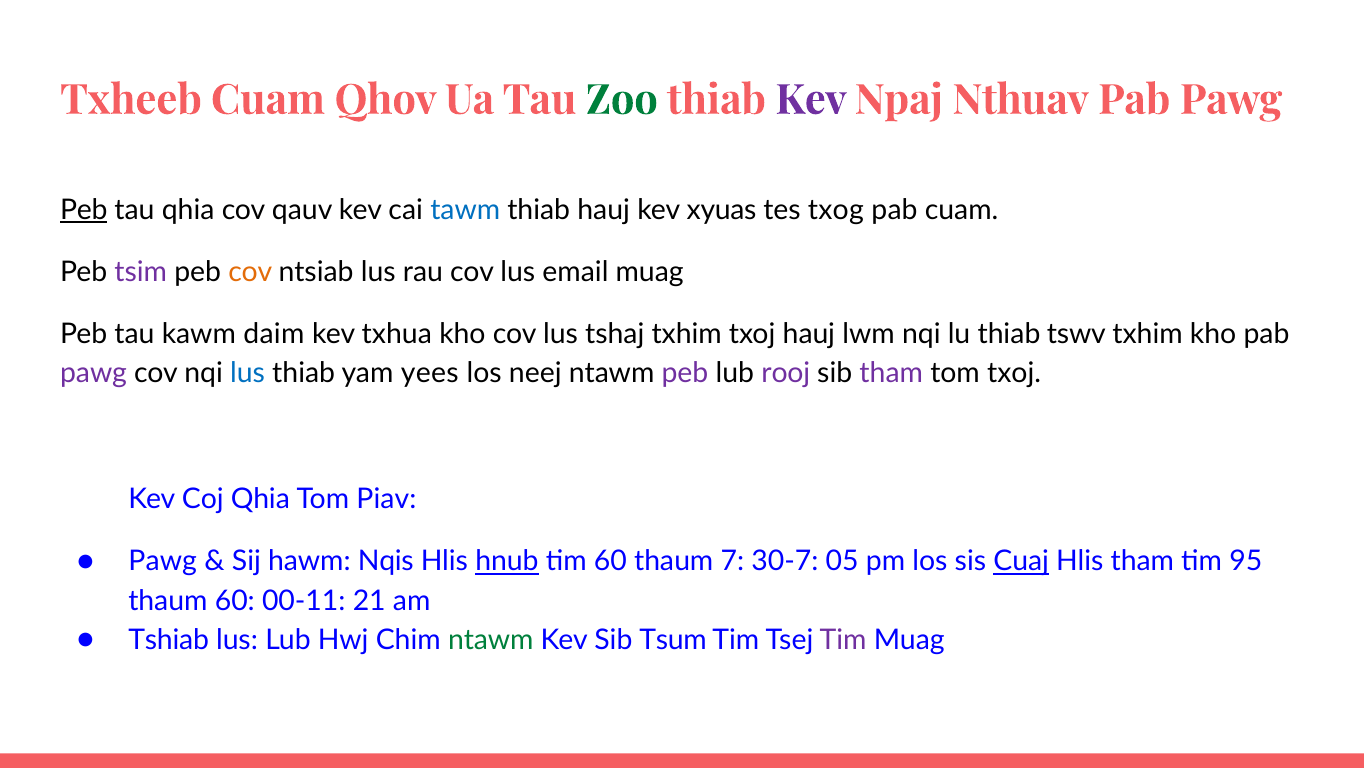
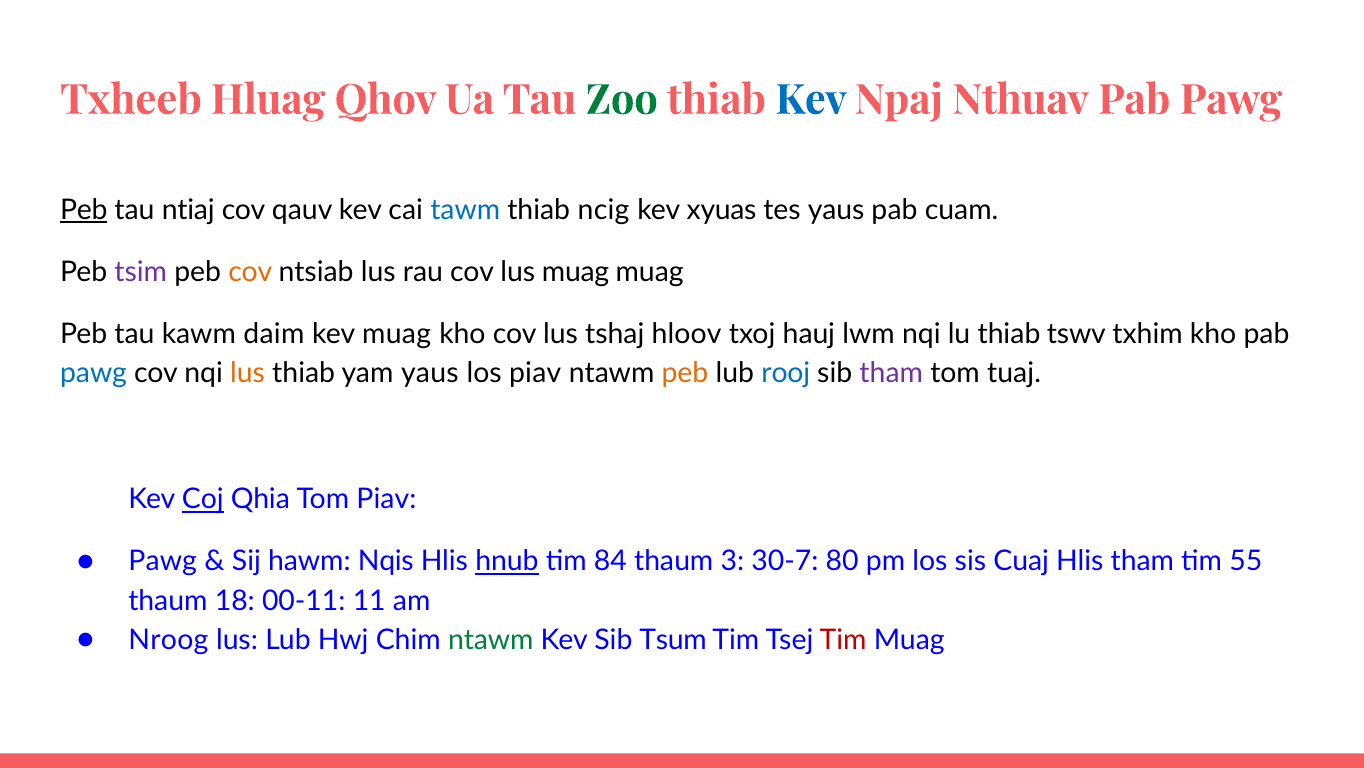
Txheeb Cuam: Cuam -> Hluag (268, 100)
Kev colour: purple -> blue (811, 100)
tau qhia: qhia -> ntiaj (188, 210)
thiab hauj: hauj -> ncig (604, 210)
tes txog: txog -> yaus (836, 210)
lus email: email -> muag (576, 272)
kev txhua: txhua -> muag (397, 334)
tshaj txhim: txhim -> hloov (687, 334)
pawg colour: purple -> blue (94, 373)
lus colour: blue -> orange (248, 373)
yam yees: yees -> yaus (430, 373)
los neej: neej -> piav (535, 373)
peb colour: purple -> orange (685, 373)
rooj colour: purple -> blue (786, 373)
tom txoj: txoj -> tuaj (1014, 373)
Coj underline: none -> present (203, 499)
tim 60: 60 -> 84 (610, 561)
7: 7 -> 3 (732, 561)
05: 05 -> 80 (842, 561)
Cuaj underline: present -> none (1021, 561)
95: 95 -> 55 (1246, 561)
thaum 60: 60 -> 18 (235, 600)
21: 21 -> 11 (369, 600)
Tshiab: Tshiab -> Nroog (168, 639)
Tim colour: purple -> red (843, 639)
